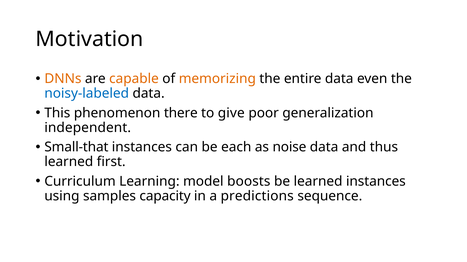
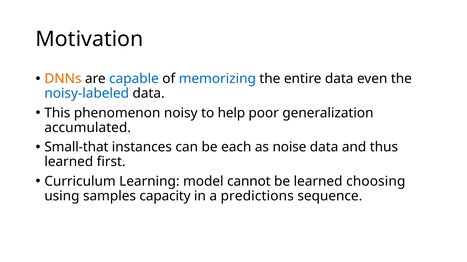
capable colour: orange -> blue (134, 79)
memorizing colour: orange -> blue (217, 79)
there: there -> noisy (181, 113)
give: give -> help (231, 113)
independent: independent -> accumulated (88, 128)
boosts: boosts -> cannot (249, 182)
learned instances: instances -> choosing (376, 182)
